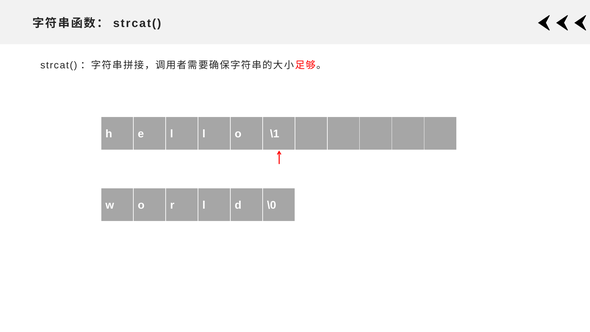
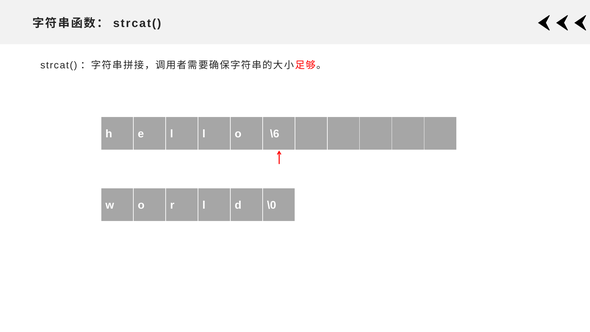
\1: \1 -> \6 (275, 134)
